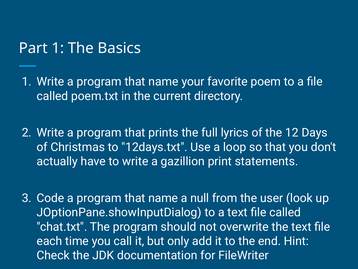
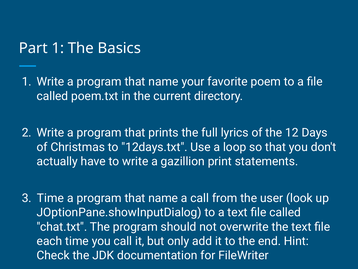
Code: Code -> Time (50, 198)
a null: null -> call (200, 198)
